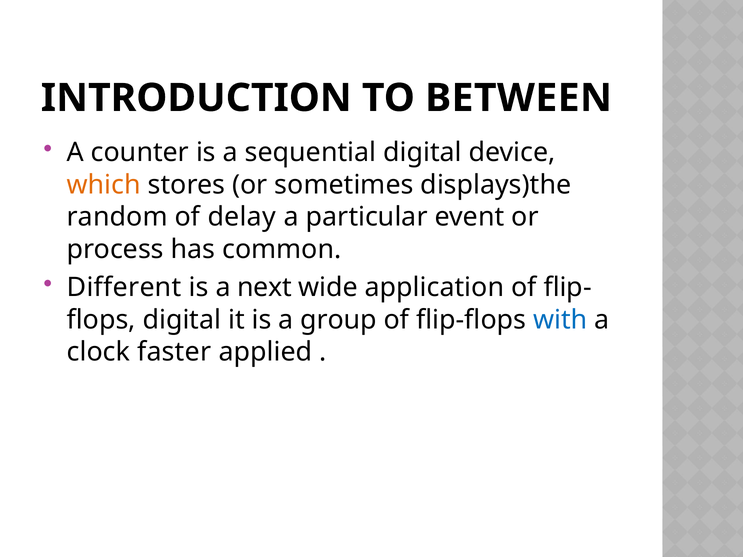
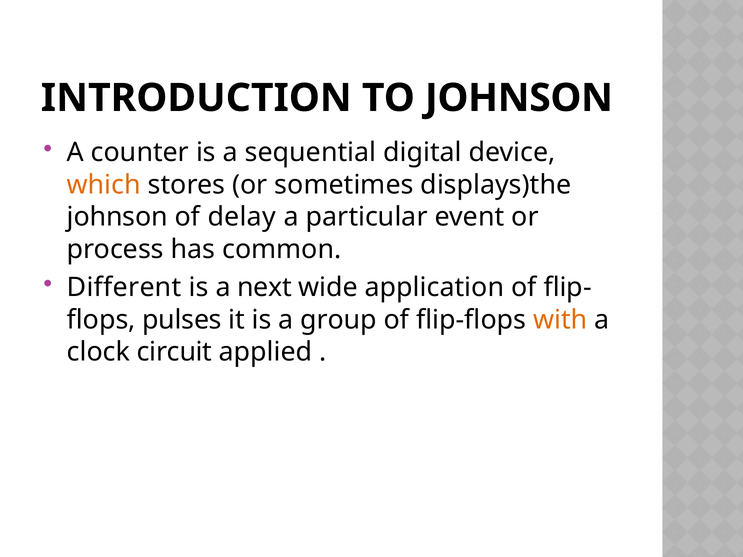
TO BETWEEN: BETWEEN -> JOHNSON (519, 98)
random: random -> johnson (117, 217)
digital: digital -> pulses (182, 320)
with colour: blue -> orange (560, 320)
faster: faster -> circuit (175, 352)
